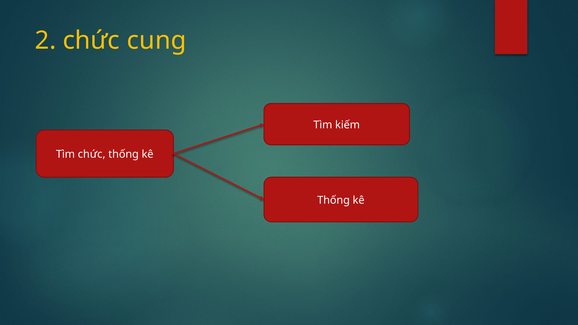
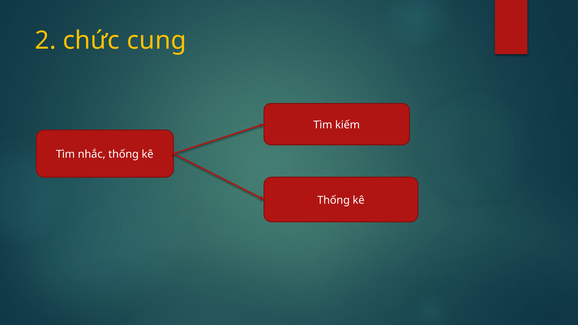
Tìm chức: chức -> nhắc (92, 154)
